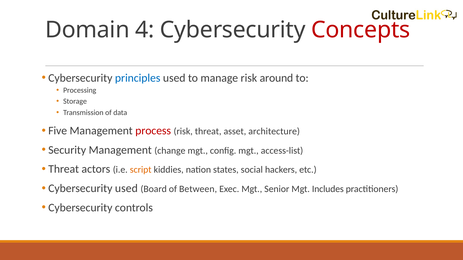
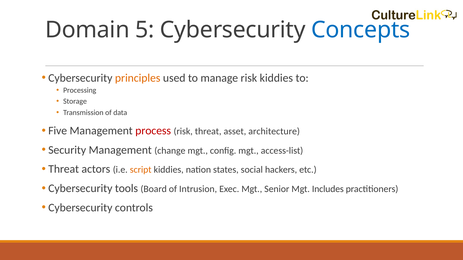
4: 4 -> 5 (145, 30)
Concepts colour: red -> blue (361, 30)
principles colour: blue -> orange (138, 78)
risk around: around -> kiddies (276, 78)
Cybersecurity used: used -> tools (126, 189)
Between: Between -> Intrusion (198, 189)
